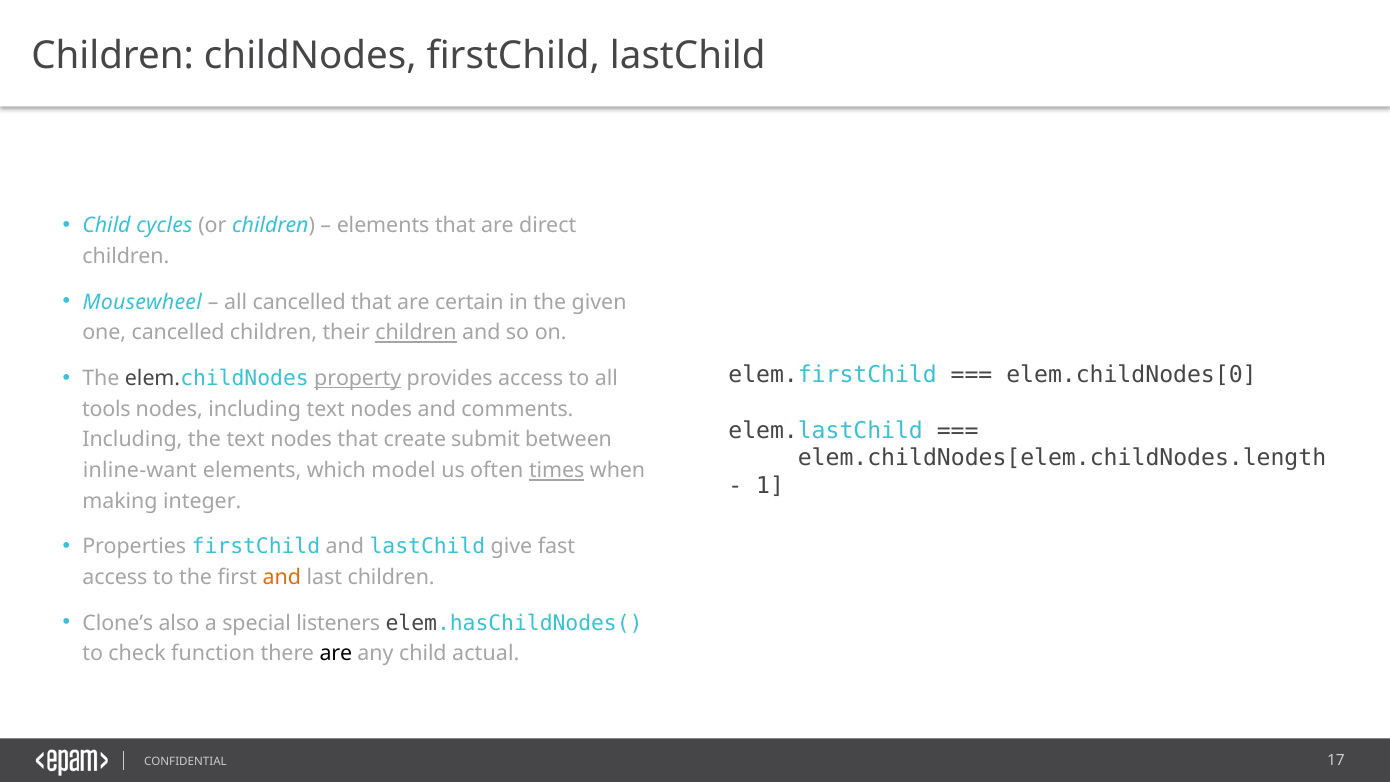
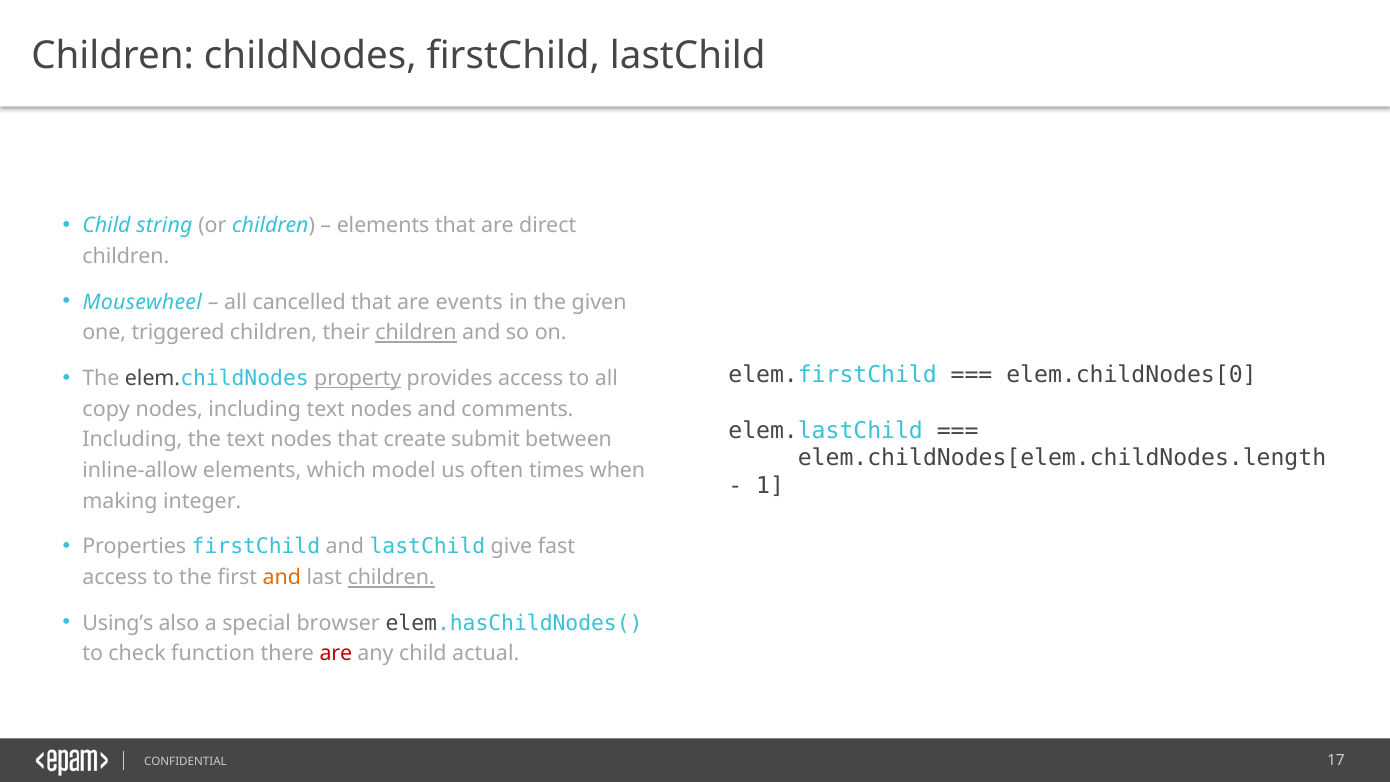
cycles: cycles -> string (164, 226)
certain: certain -> events (469, 302)
one cancelled: cancelled -> triggered (178, 333)
tools: tools -> copy (106, 409)
inline-want: inline-want -> inline-allow (140, 471)
times underline: present -> none (557, 471)
children underline: none -> present (391, 578)
Clone’s: Clone’s -> Using’s (118, 623)
listeners: listeners -> browser (338, 623)
are colour: black -> red (336, 654)
